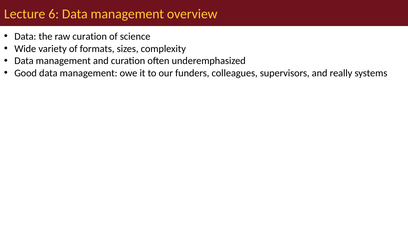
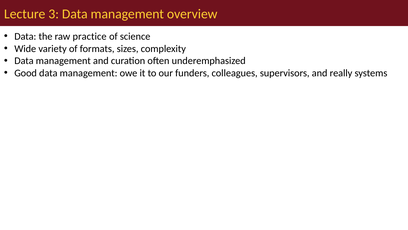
6: 6 -> 3 (54, 14)
raw curation: curation -> practice (90, 36)
